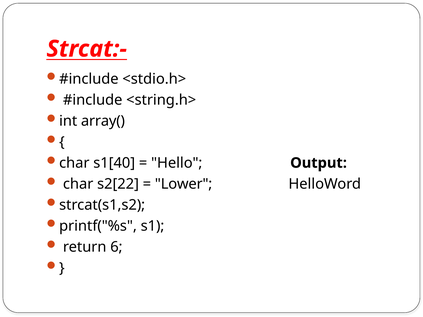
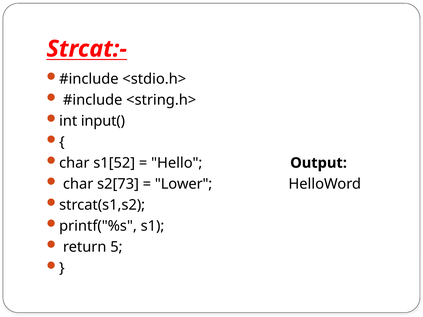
array(: array( -> input( (103, 121)
s1[40: s1[40 -> s1[52 (114, 163)
s2[22: s2[22 -> s2[73 (118, 184)
6: 6 -> 5 (116, 247)
